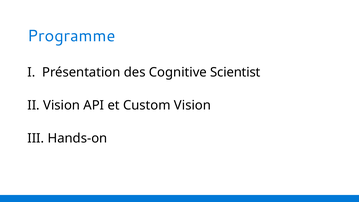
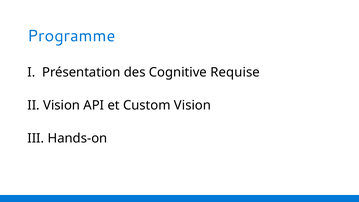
Scientist: Scientist -> Requise (235, 72)
